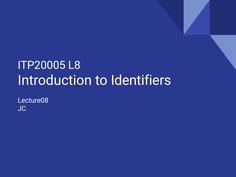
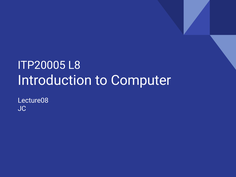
Identifiers: Identifiers -> Computer (141, 80)
